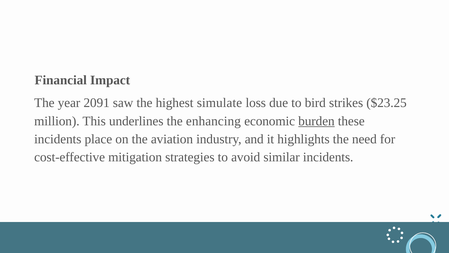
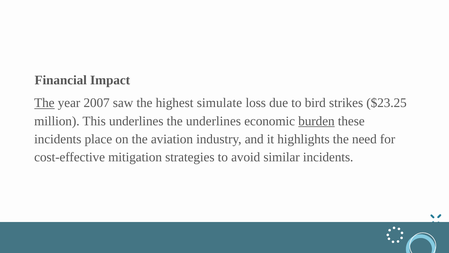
The underline: none -> present (44, 103)
2091: 2091 -> 2007 (97, 103)
the enhancing: enhancing -> underlines (213, 121)
